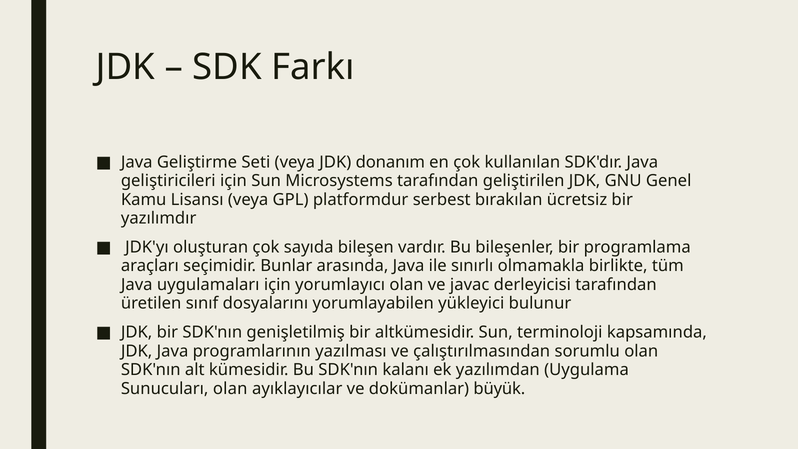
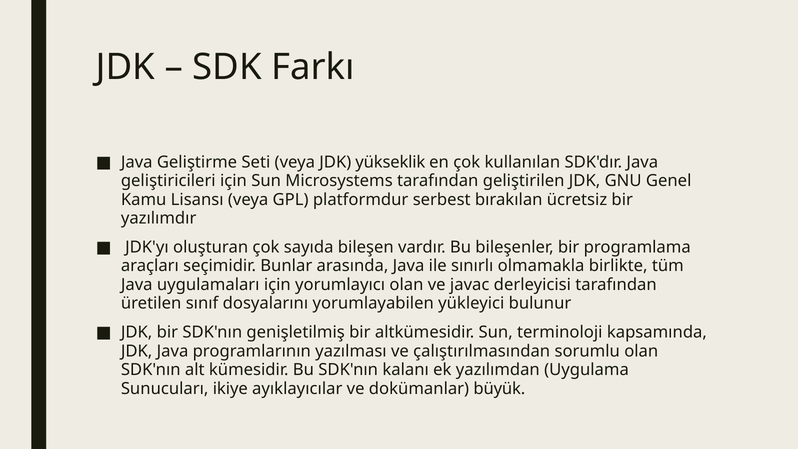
donanım: donanım -> yükseklik (390, 162)
Sunucuları olan: olan -> ikiye (230, 388)
